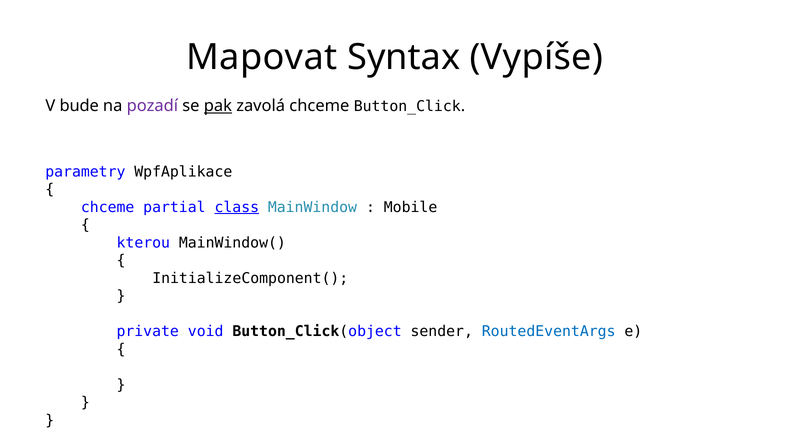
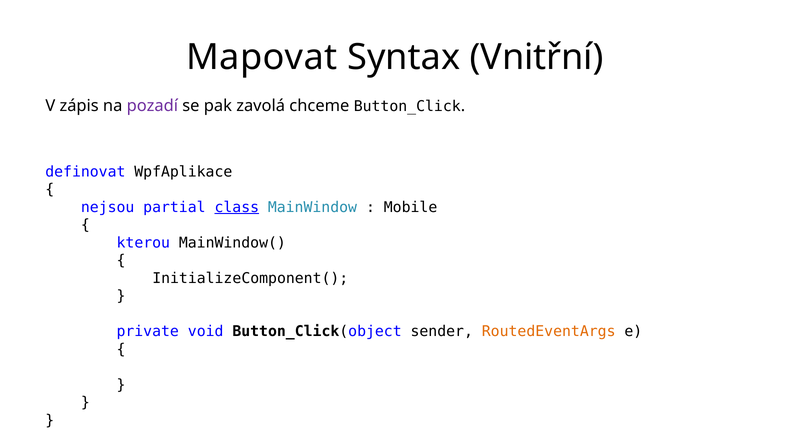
Vypíše: Vypíše -> Vnitřní (537, 57)
bude: bude -> zápis (79, 106)
pak underline: present -> none (218, 106)
parametry: parametry -> definovat (85, 172)
chceme: chceme -> nejsou (108, 207)
RoutedEventArgs colour: blue -> orange (549, 332)
